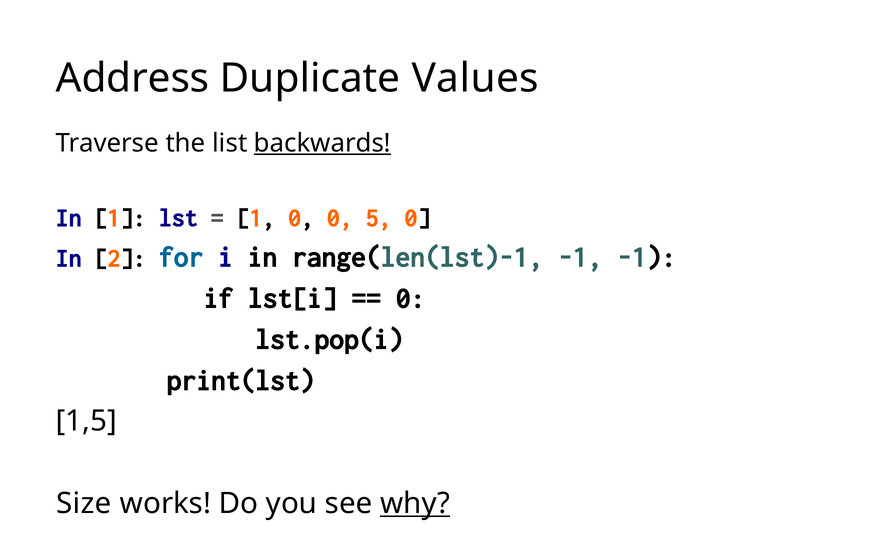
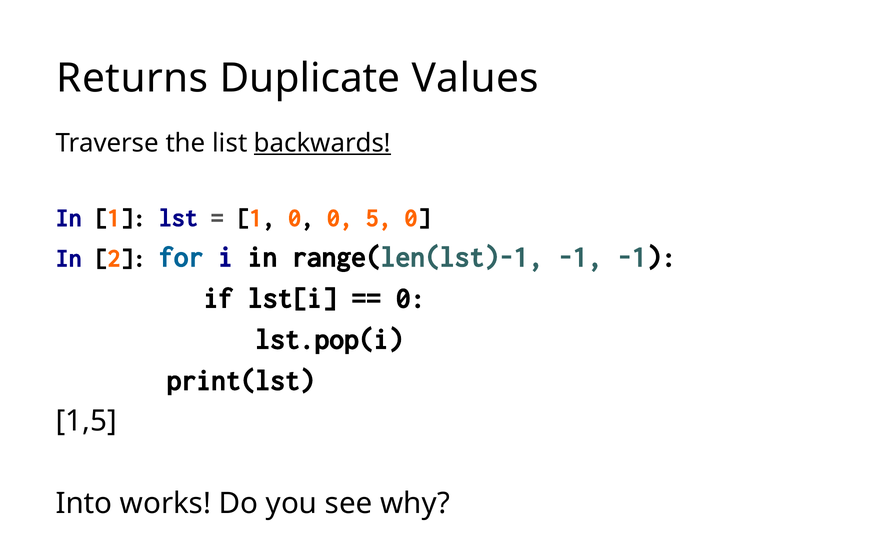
Address: Address -> Returns (132, 78)
Size: Size -> Into (84, 504)
why underline: present -> none (415, 504)
